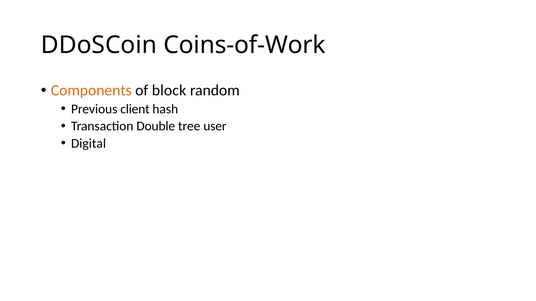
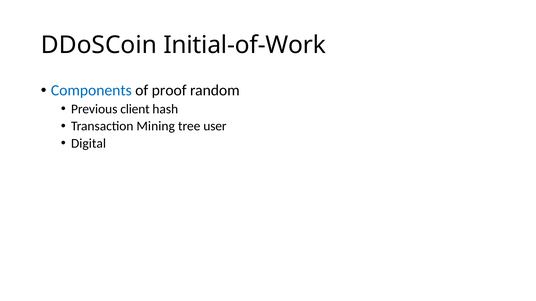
Coins-of-Work: Coins-of-Work -> Initial-of-Work (245, 45)
Components colour: orange -> blue (91, 91)
block: block -> proof (169, 91)
Double: Double -> Mining (156, 126)
